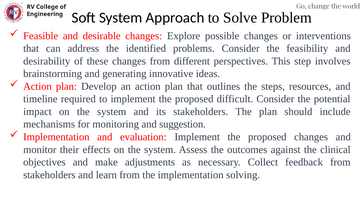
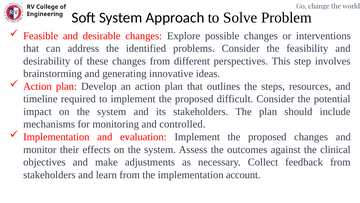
suggestion: suggestion -> controlled (182, 124)
solving: solving -> account (243, 174)
